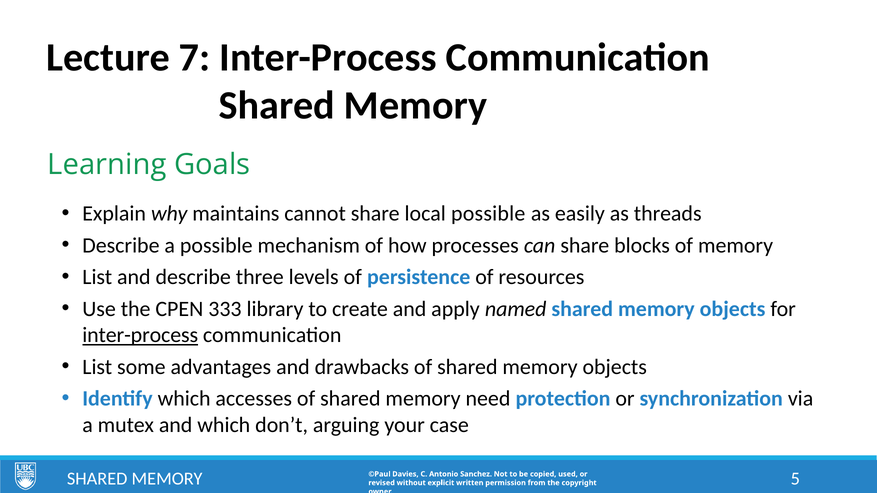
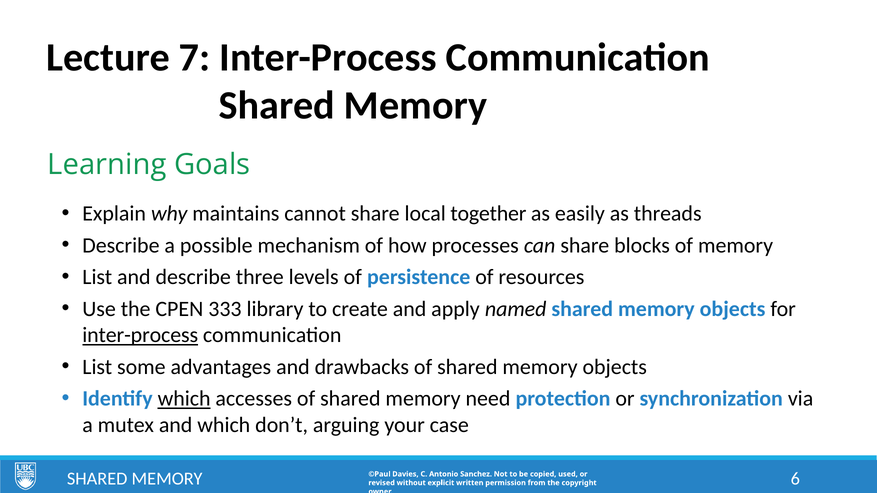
local possible: possible -> together (488, 214)
which underline: none -> present (184, 399)
5: 5 -> 6 (795, 479)
